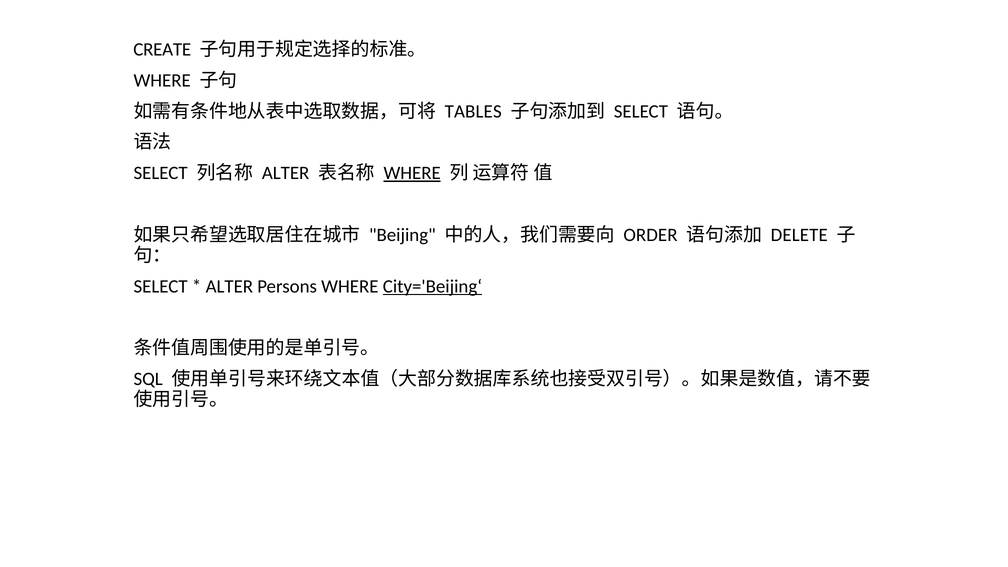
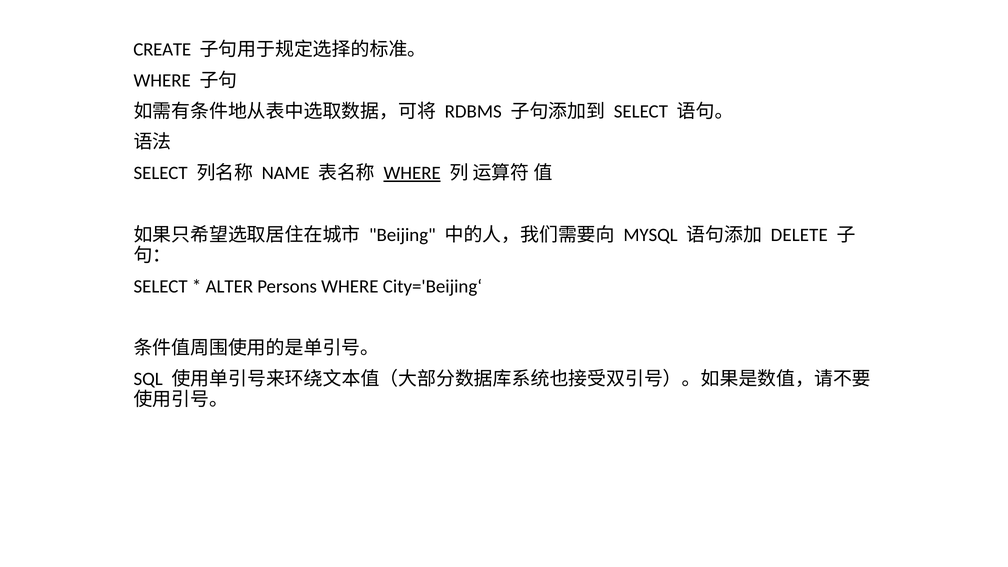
TABLES: TABLES -> RDBMS (473, 111)
ALTER: ALTER -> NAME (286, 173)
ORDER: ORDER -> MYSQL (651, 235)
City='Beijing‘ underline: present -> none (432, 286)
